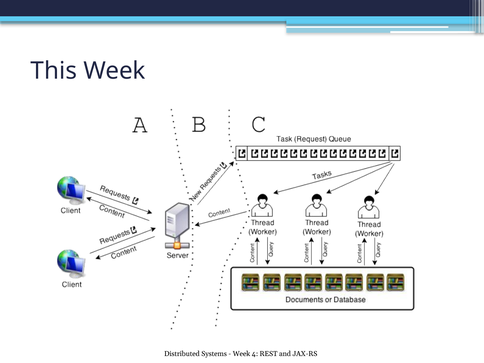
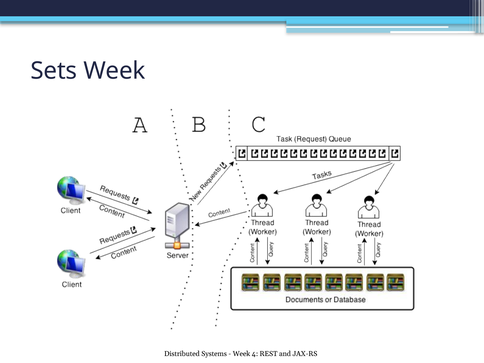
This: This -> Sets (54, 71)
